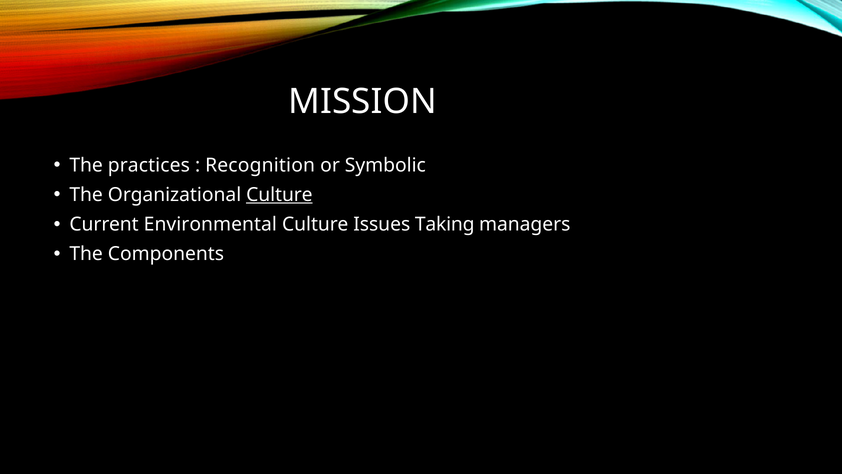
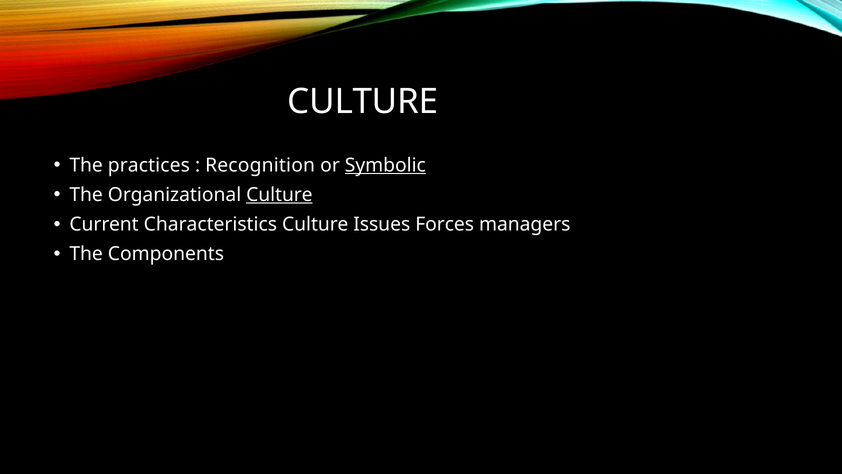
MISSION: MISSION -> CULTURE (363, 102)
Symbolic underline: none -> present (385, 165)
Environmental: Environmental -> Characteristics (210, 224)
Taking: Taking -> Forces (445, 224)
